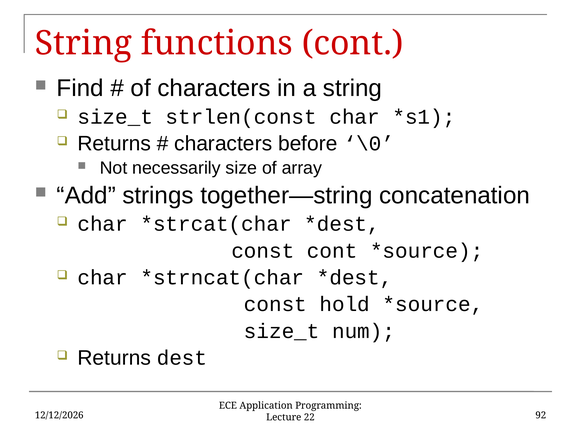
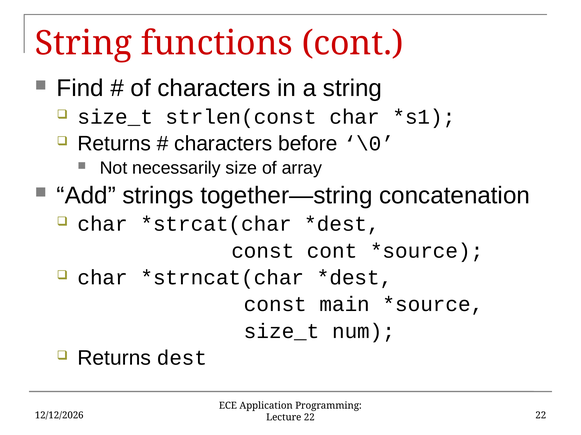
hold: hold -> main (345, 305)
22 92: 92 -> 22 (541, 416)
